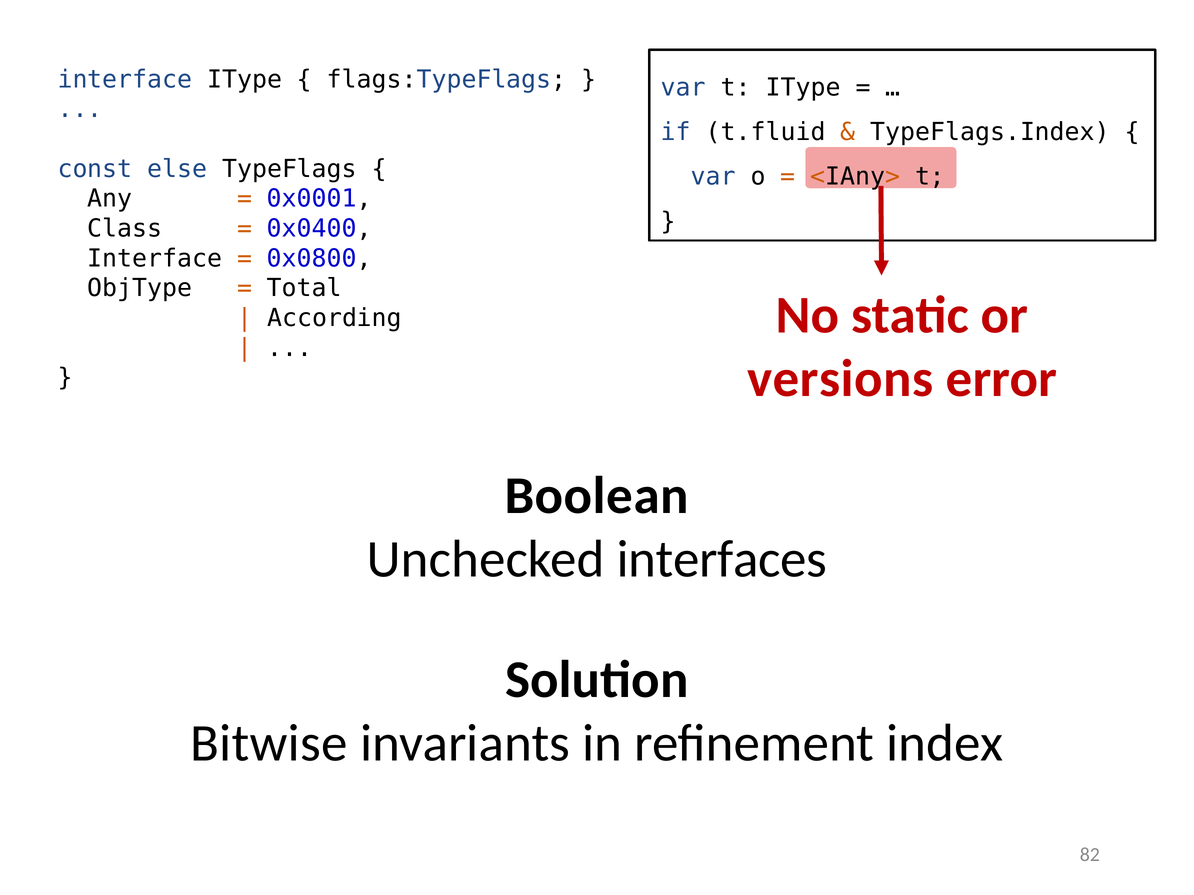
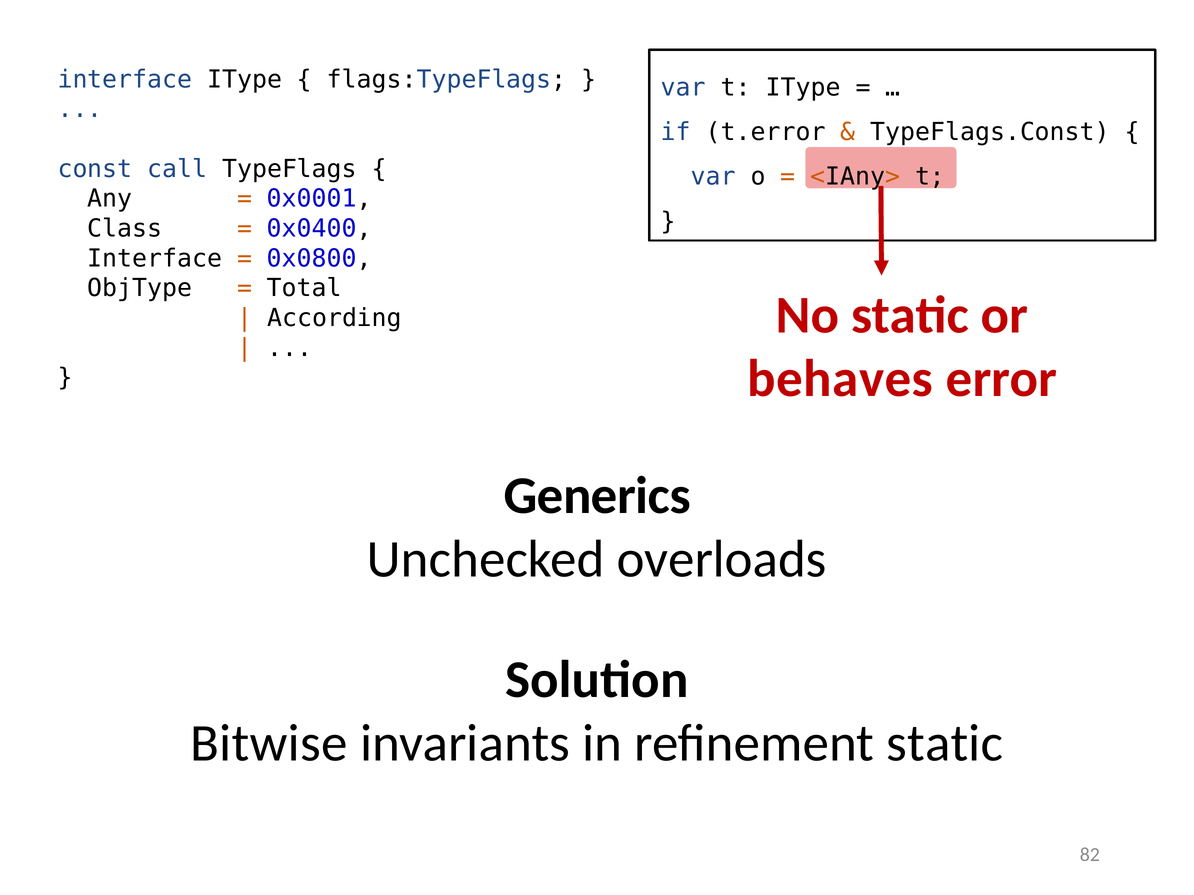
t.fluid: t.fluid -> t.error (766, 132)
TypeFlags.Index: TypeFlags.Index -> TypeFlags.Const (990, 132)
else: else -> call (177, 169)
versions: versions -> behaves (840, 379)
Boolean: Boolean -> Generics (597, 496)
interfaces: interfaces -> overloads (722, 560)
refinement index: index -> static (945, 744)
